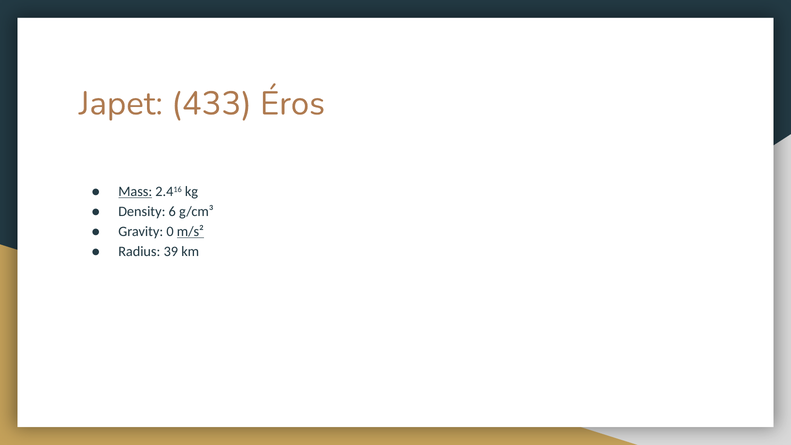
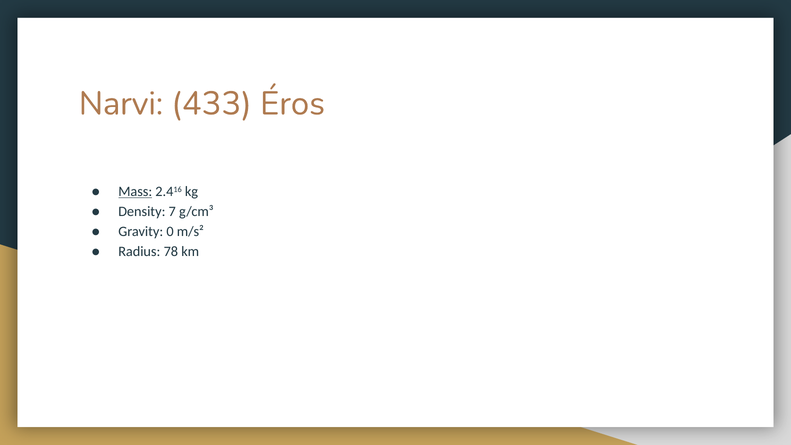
Japet: Japet -> Narvi (121, 104)
6: 6 -> 7 (172, 212)
m/s² underline: present -> none (190, 232)
39: 39 -> 78 (171, 252)
